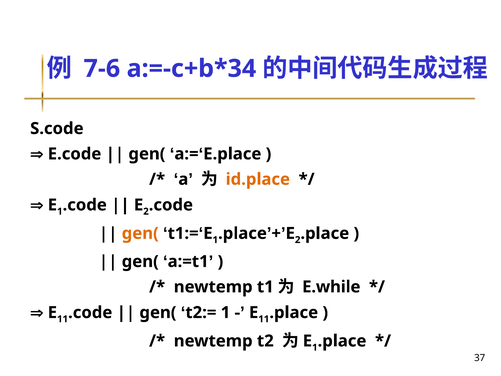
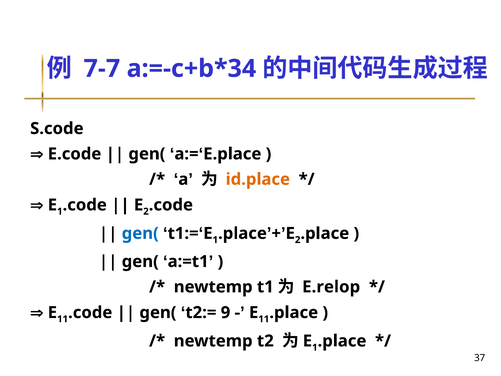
7-6: 7-6 -> 7-7 (102, 69)
gen( colour: orange -> blue (140, 233)
E.while: E.while -> E.relop (331, 287)
t2:= 1: 1 -> 9 (226, 312)
